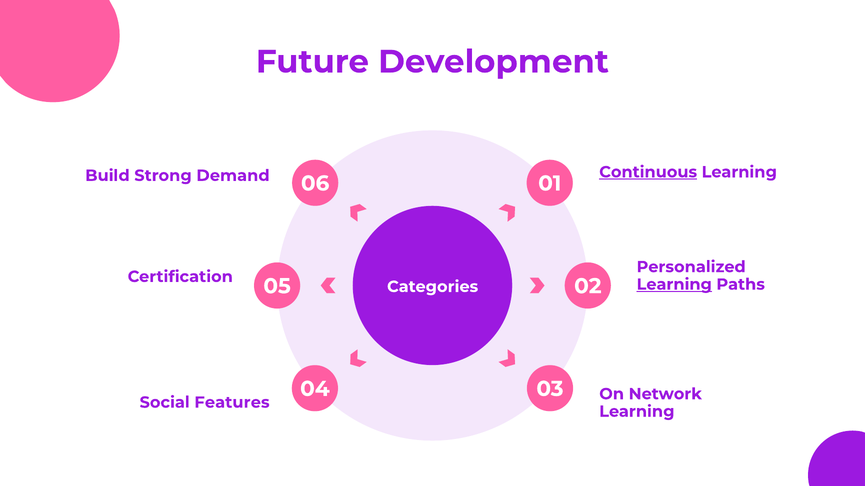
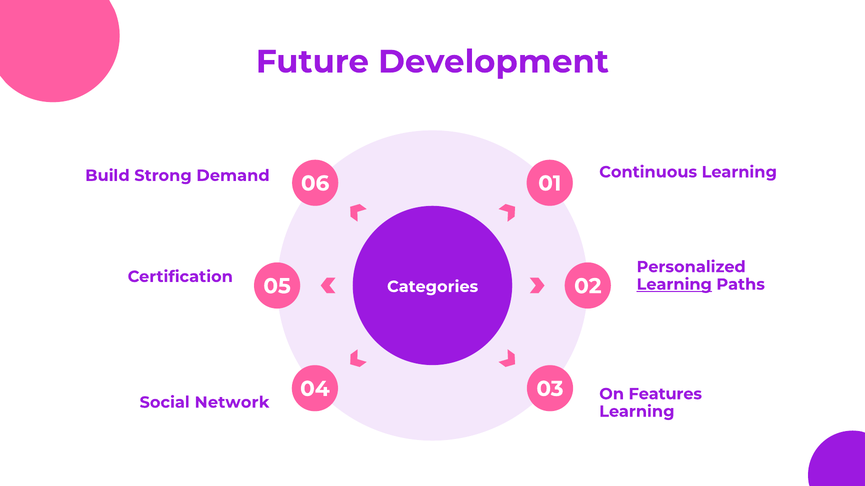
Continuous underline: present -> none (648, 172)
Network: Network -> Features (665, 394)
Features: Features -> Network (232, 403)
